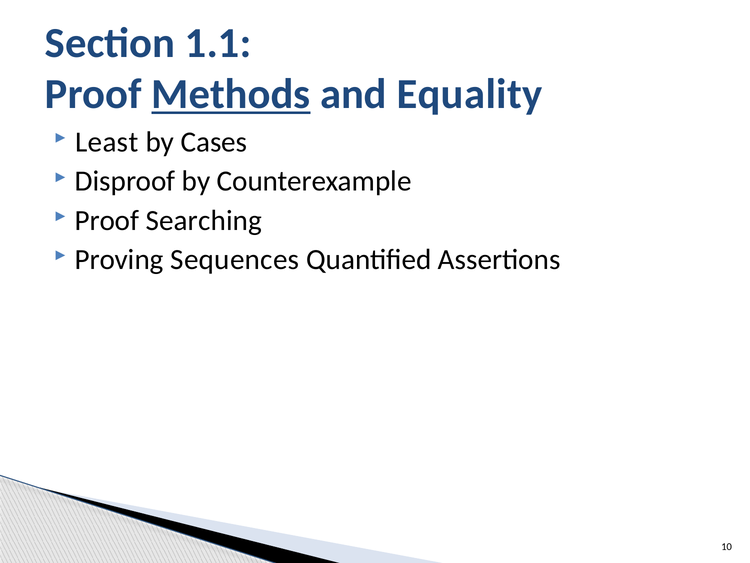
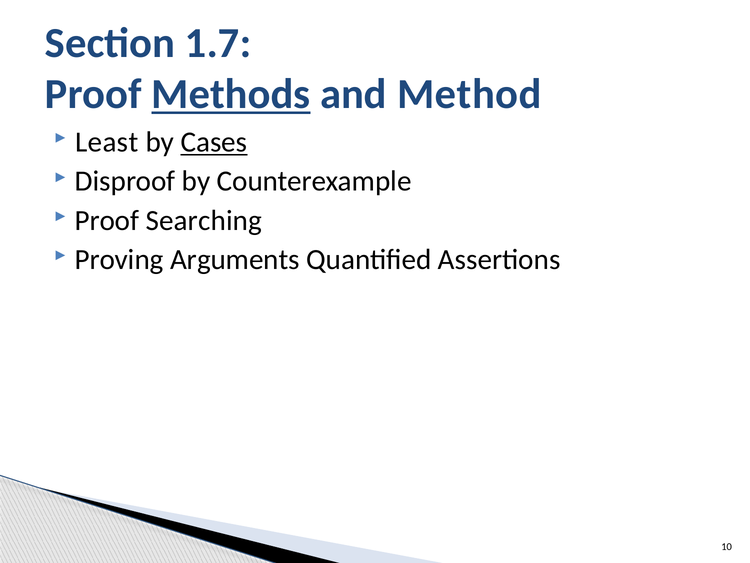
1.1: 1.1 -> 1.7 (218, 43)
Equality: Equality -> Method (469, 94)
Cases underline: none -> present (214, 142)
Sequences: Sequences -> Arguments (235, 260)
